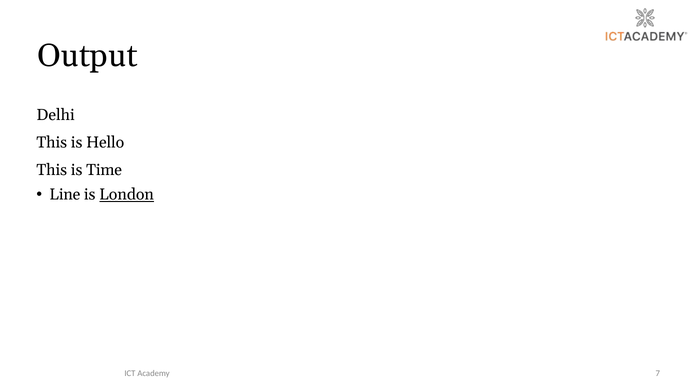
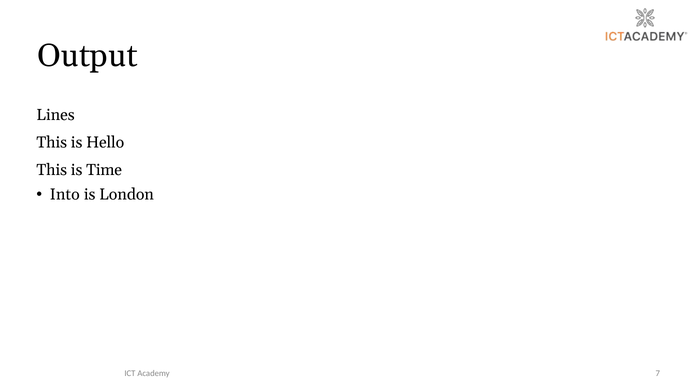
Delhi: Delhi -> Lines (56, 115)
Line: Line -> Into (65, 194)
London underline: present -> none (127, 194)
